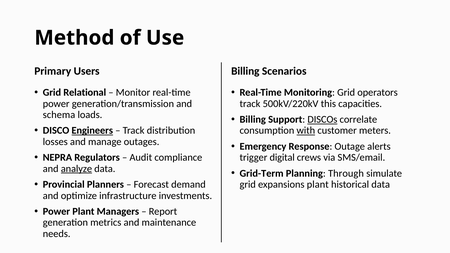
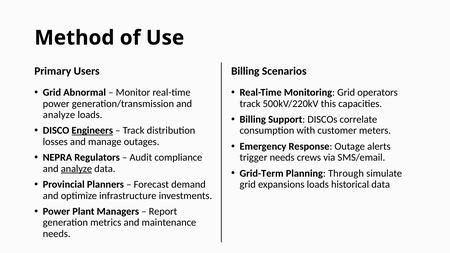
Relational: Relational -> Abnormal (85, 93)
schema: schema -> analyze (59, 115)
DISCOs underline: present -> none (322, 119)
with underline: present -> none (306, 131)
trigger digital: digital -> needs (282, 158)
expansions plant: plant -> loads (318, 184)
